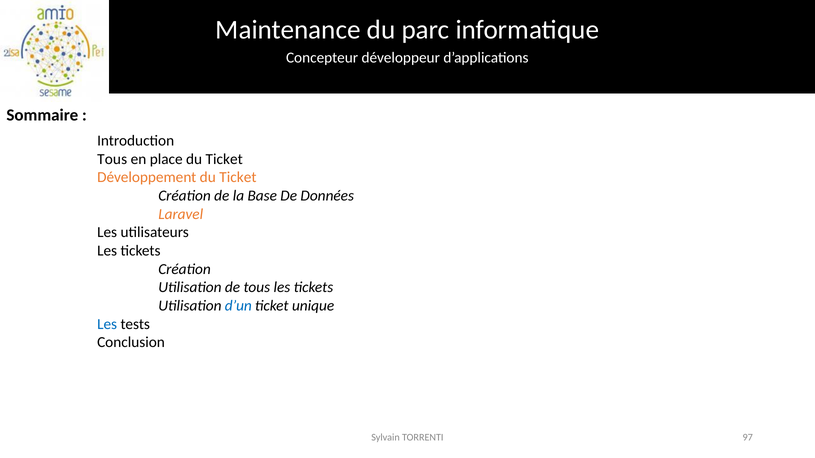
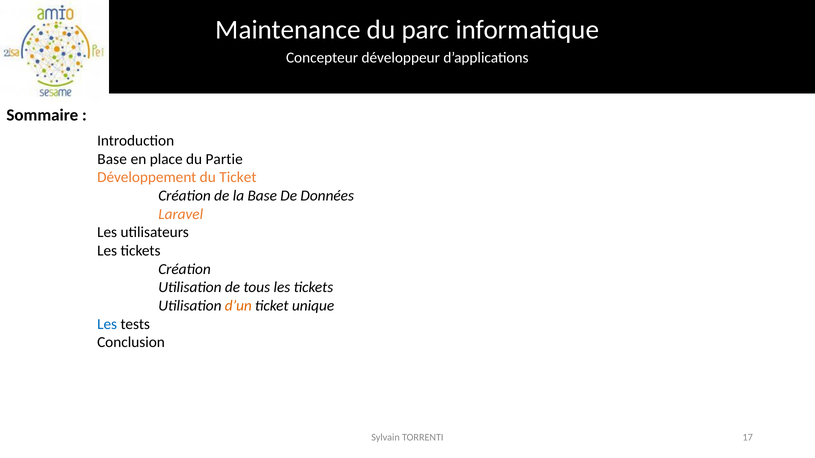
Tous: Tous -> Base (112, 159)
place du Ticket: Ticket -> Partie (224, 159)
d’un colour: blue -> orange (238, 306)
97: 97 -> 17 (748, 438)
